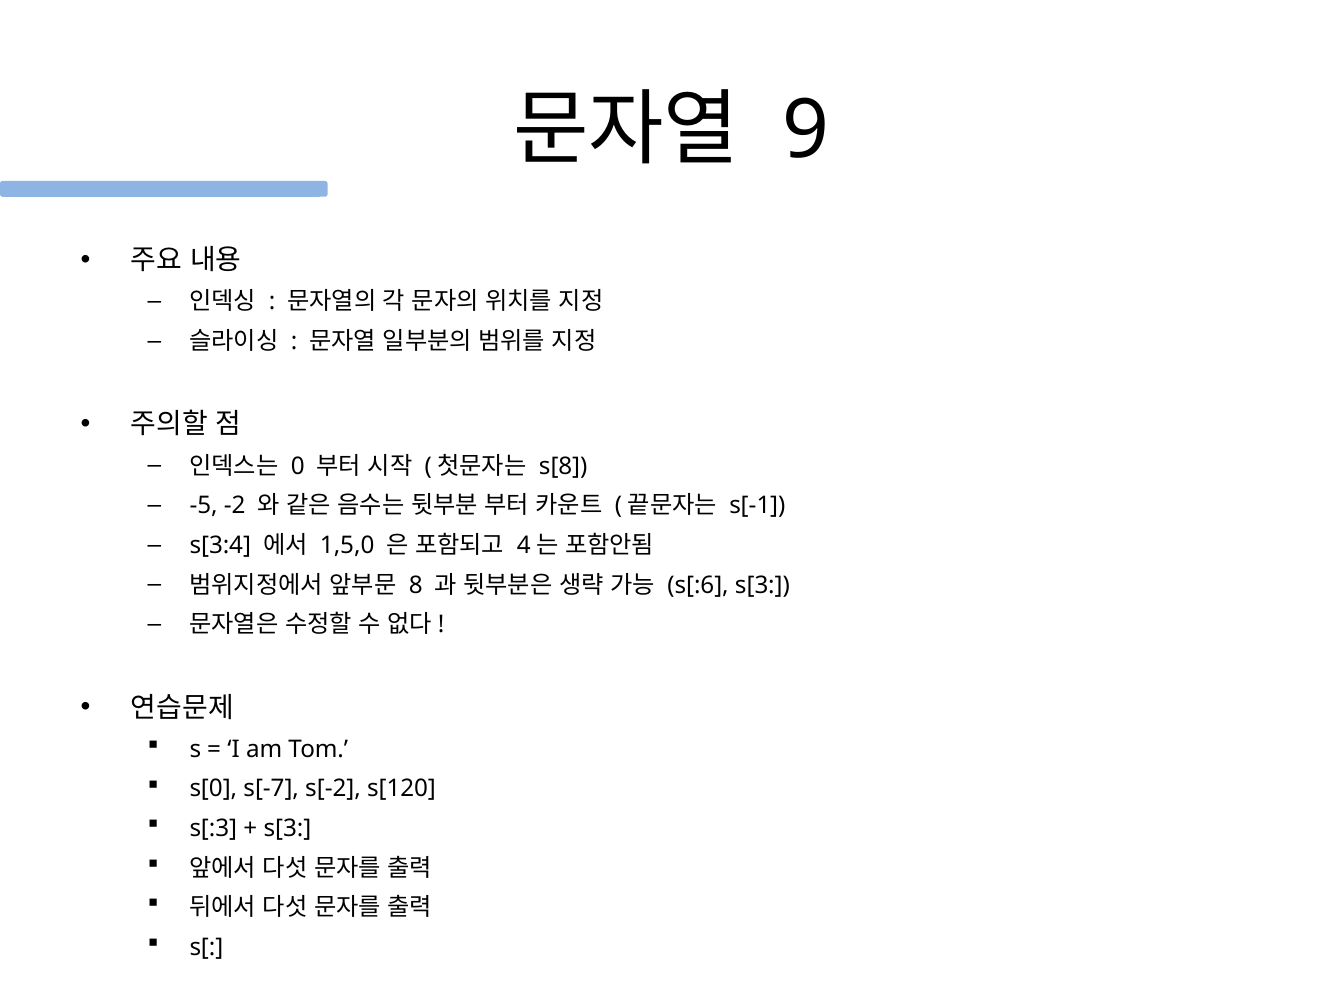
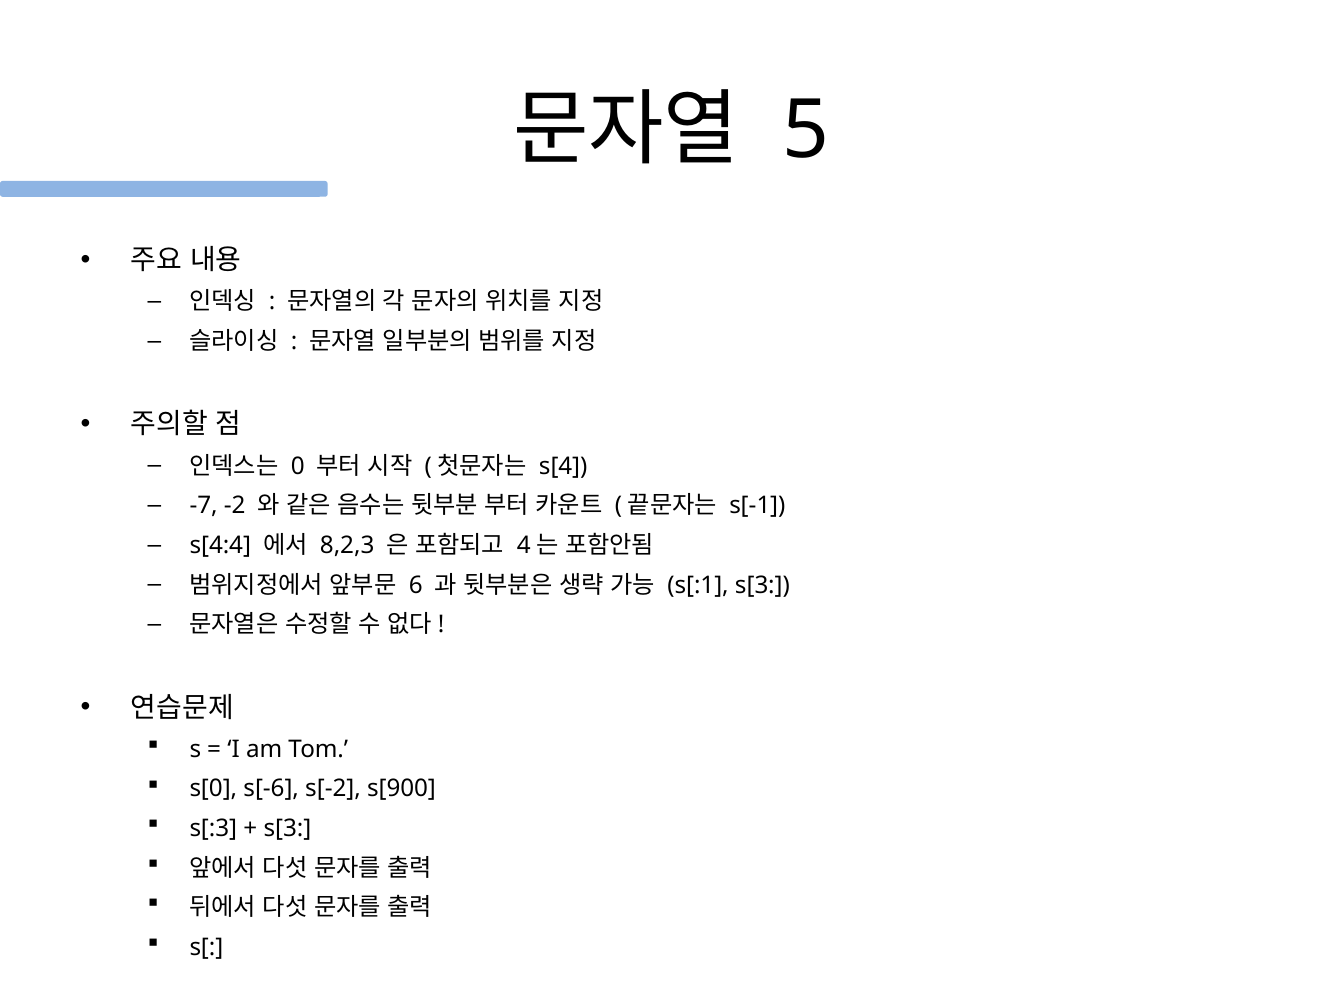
9: 9 -> 5 (806, 130)
s[8: s[8 -> s[4 (563, 466)
-5: -5 -> -7 (204, 506)
s[3:4: s[3:4 -> s[4:4 (220, 545)
1,5,0: 1,5,0 -> 8,2,3 (347, 545)
8: 8 -> 6 (416, 585)
s[:6: s[:6 -> s[:1 (698, 585)
s[-7: s[-7 -> s[-6 (271, 789)
s[120: s[120 -> s[900 (402, 789)
